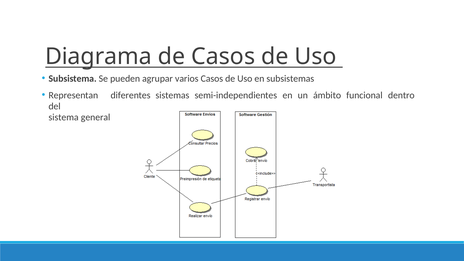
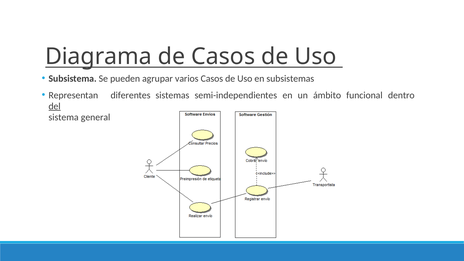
del underline: none -> present (55, 106)
